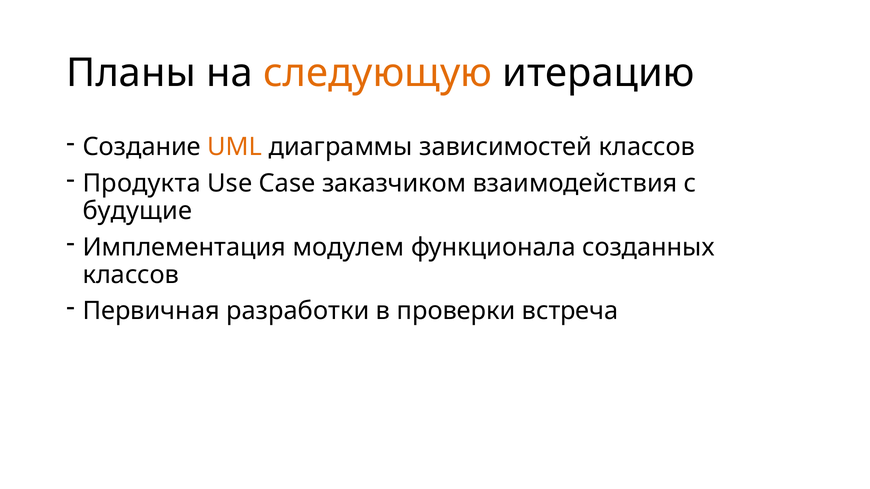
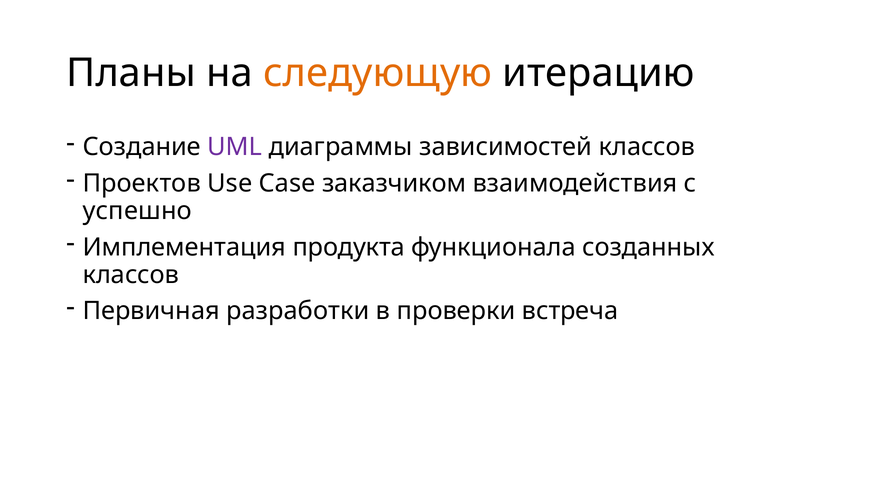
UML colour: orange -> purple (235, 147)
Продукта: Продукта -> Проектов (142, 184)
будущие: будущие -> успешно (137, 211)
модулем: модулем -> продукта (349, 247)
